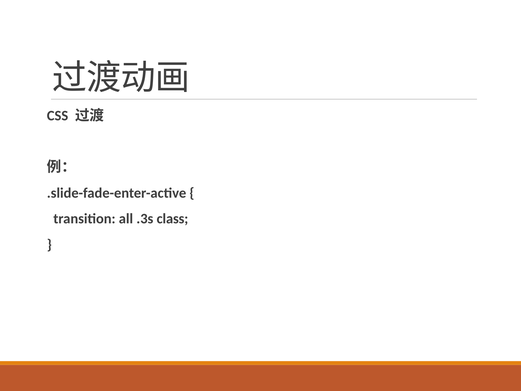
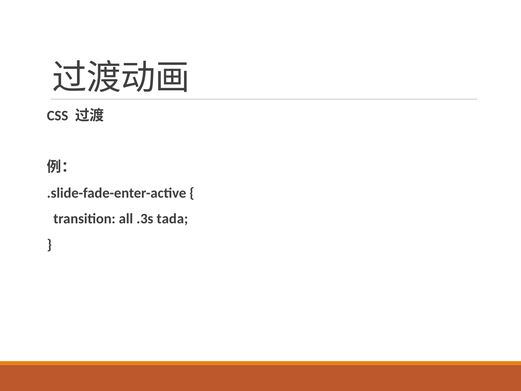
class: class -> tada (172, 219)
